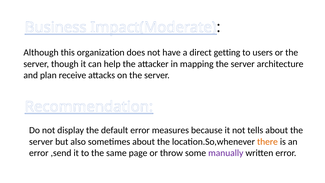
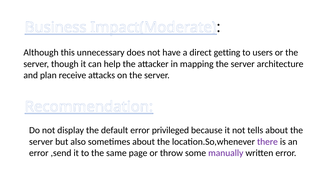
organization: organization -> unnecessary (101, 53)
measures: measures -> privileged (170, 130)
there colour: orange -> purple (267, 142)
